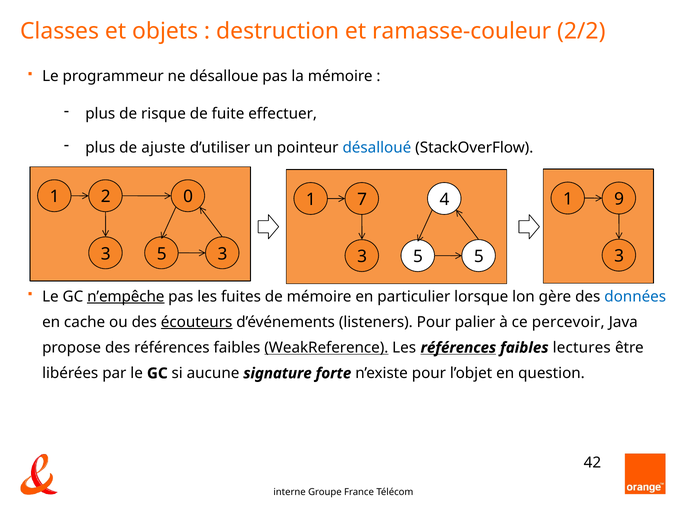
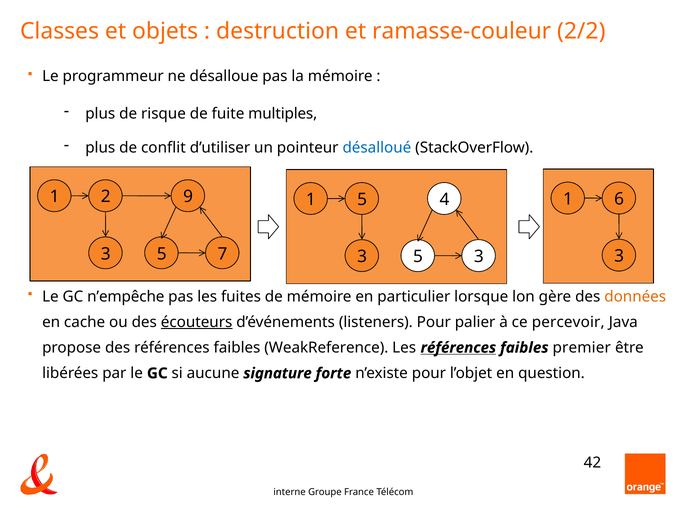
effectuer: effectuer -> multiples (283, 114)
ajuste: ajuste -> conflit (163, 148)
0: 0 -> 9 (188, 197)
9: 9 -> 6 (619, 199)
1 7: 7 -> 5 (362, 200)
3: 3 -> 7 (223, 254)
5 5: 5 -> 3 (479, 257)
n’empêche underline: present -> none (126, 297)
données colour: blue -> orange (635, 297)
WeakReference underline: present -> none (326, 348)
lectures: lectures -> premier (582, 348)
